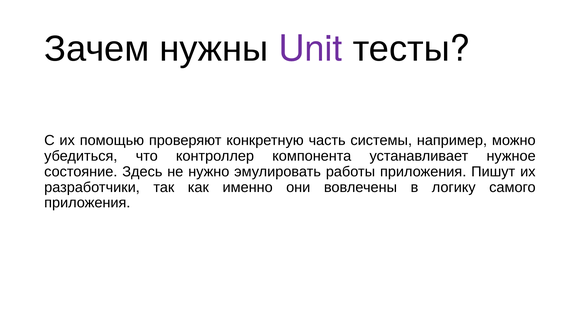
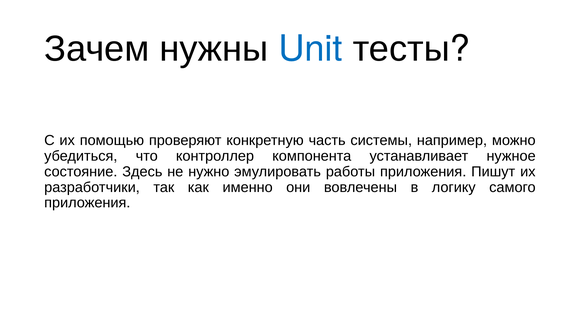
Unit colour: purple -> blue (311, 49)
